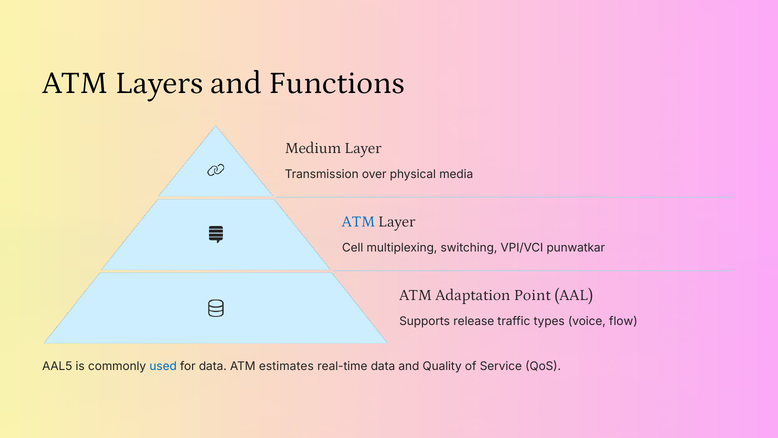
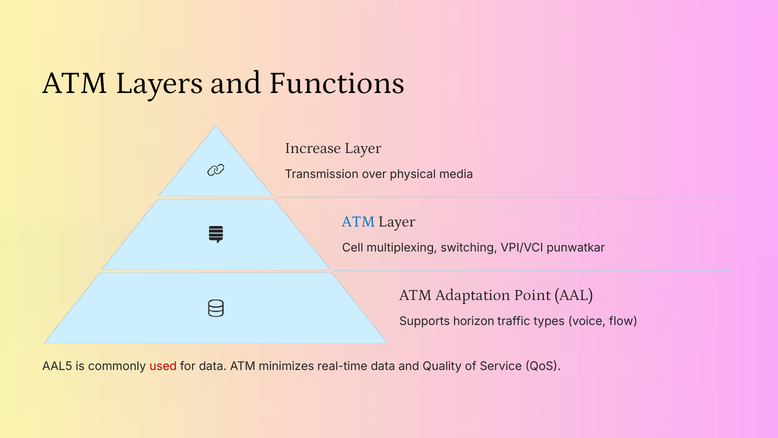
Medium: Medium -> Increase (313, 148)
release: release -> horizon (474, 321)
used colour: blue -> red (163, 366)
estimates: estimates -> minimizes (286, 366)
